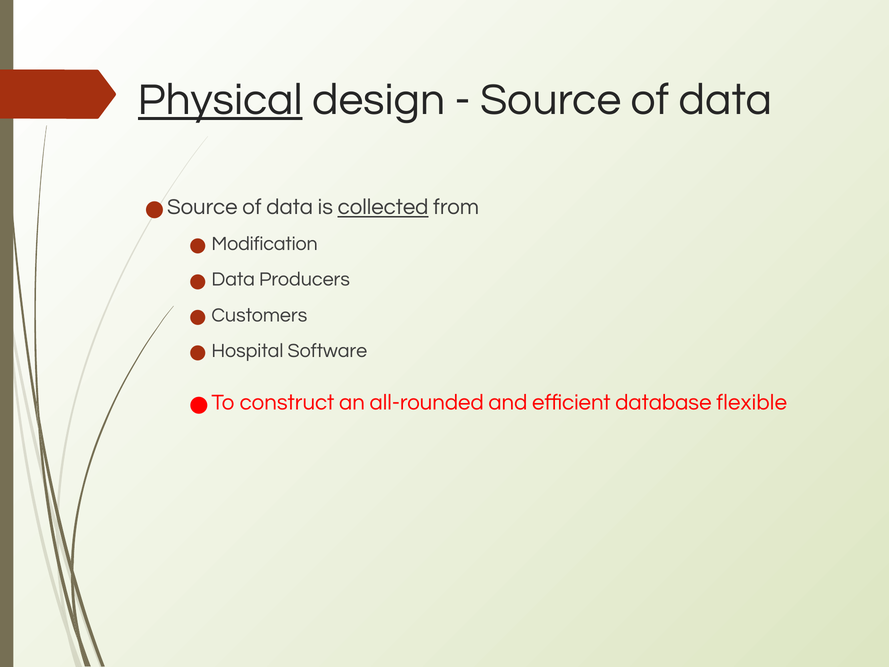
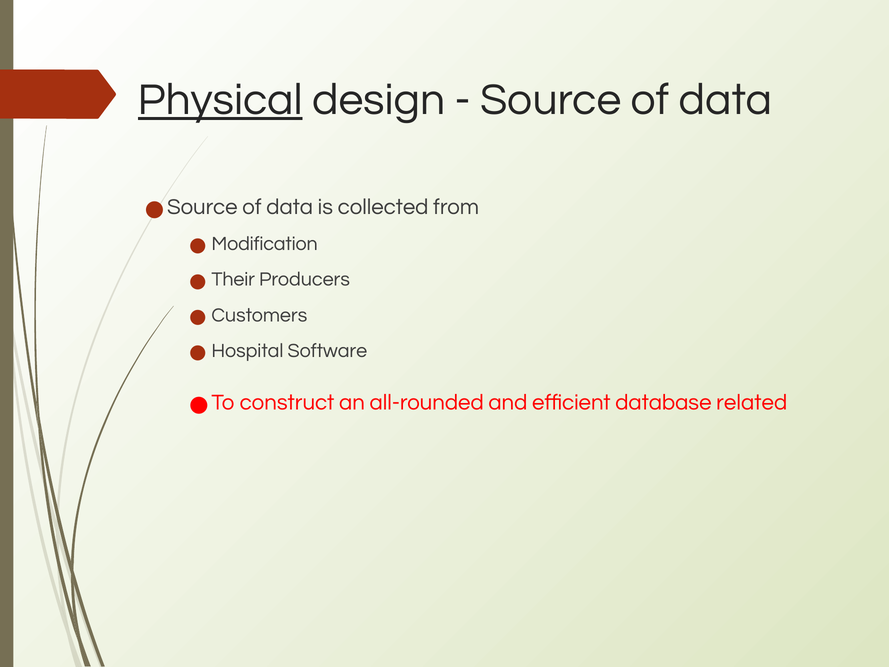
collected underline: present -> none (383, 207)
Data: Data -> Their (233, 279)
flexible: flexible -> related (752, 402)
